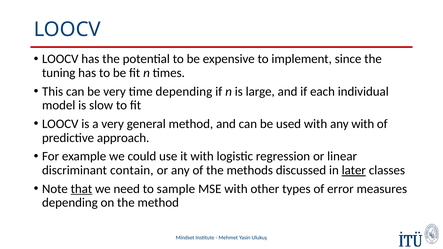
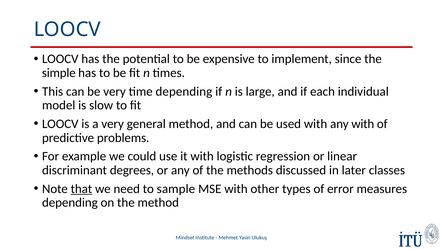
tuning: tuning -> simple (59, 73)
approach: approach -> problems (123, 138)
contain: contain -> degrees (132, 170)
later underline: present -> none (354, 170)
